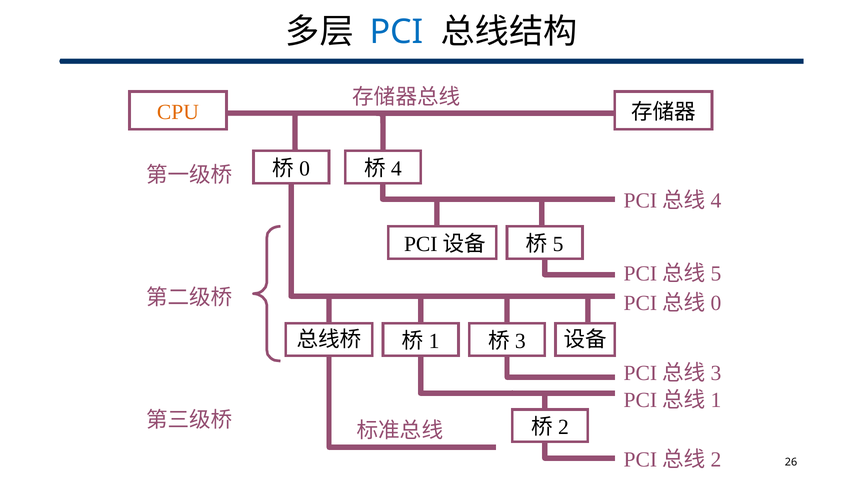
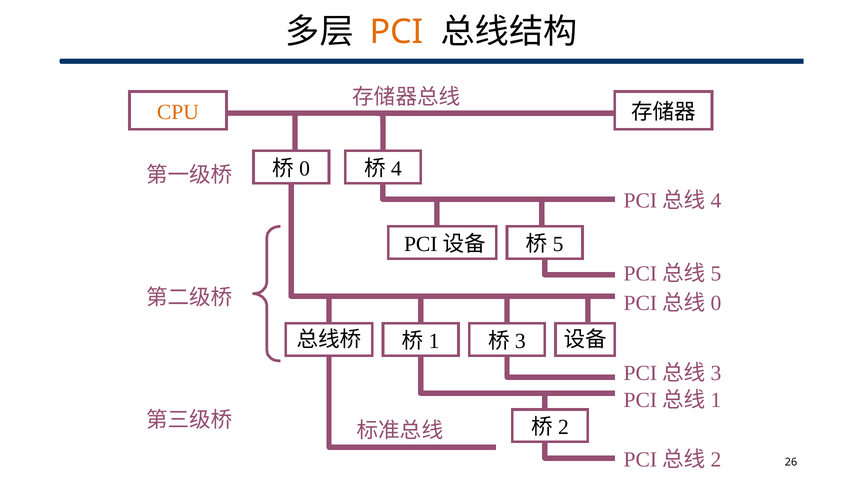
PCI colour: blue -> orange (397, 32)
